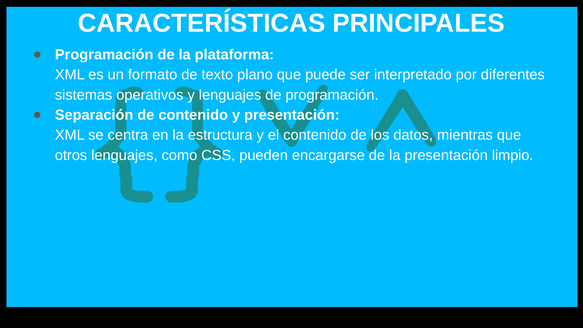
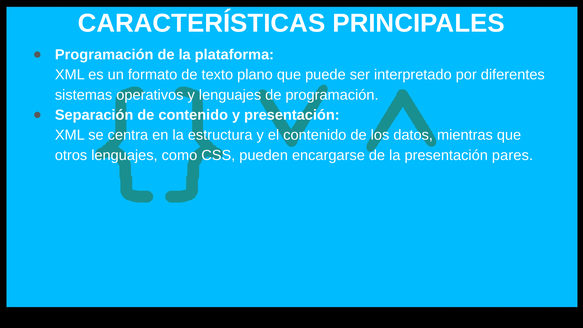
limpio: limpio -> pares (512, 155)
